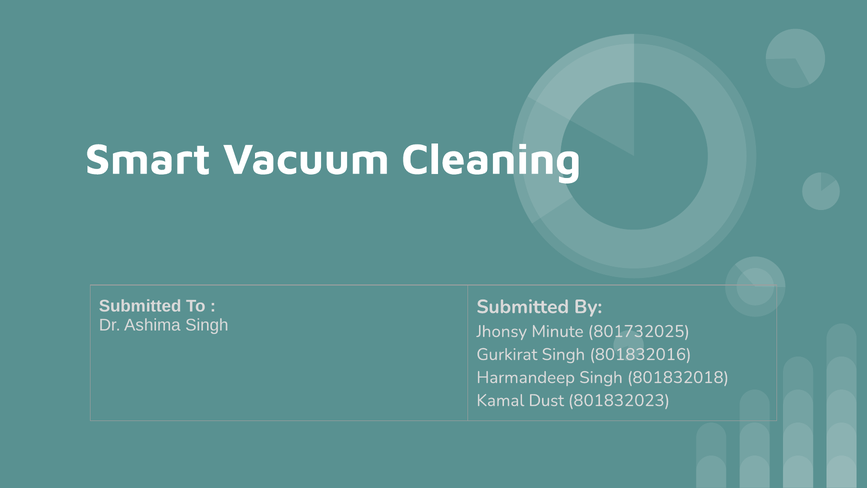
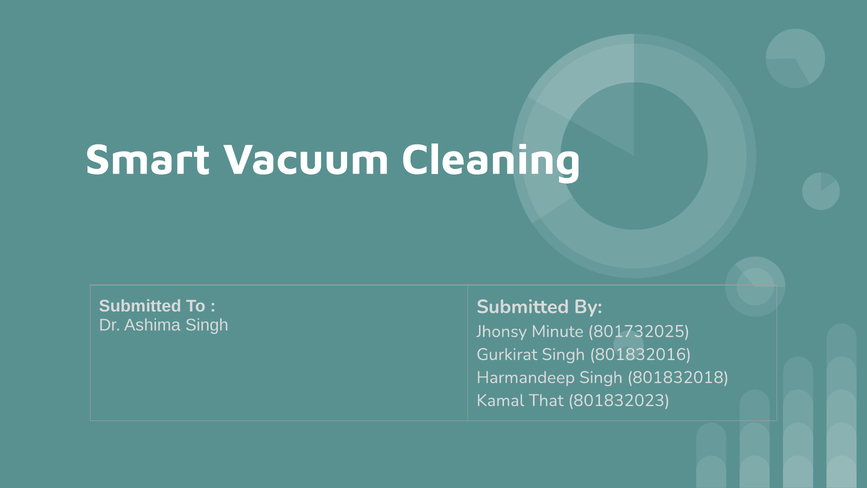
Dust: Dust -> That (546, 400)
